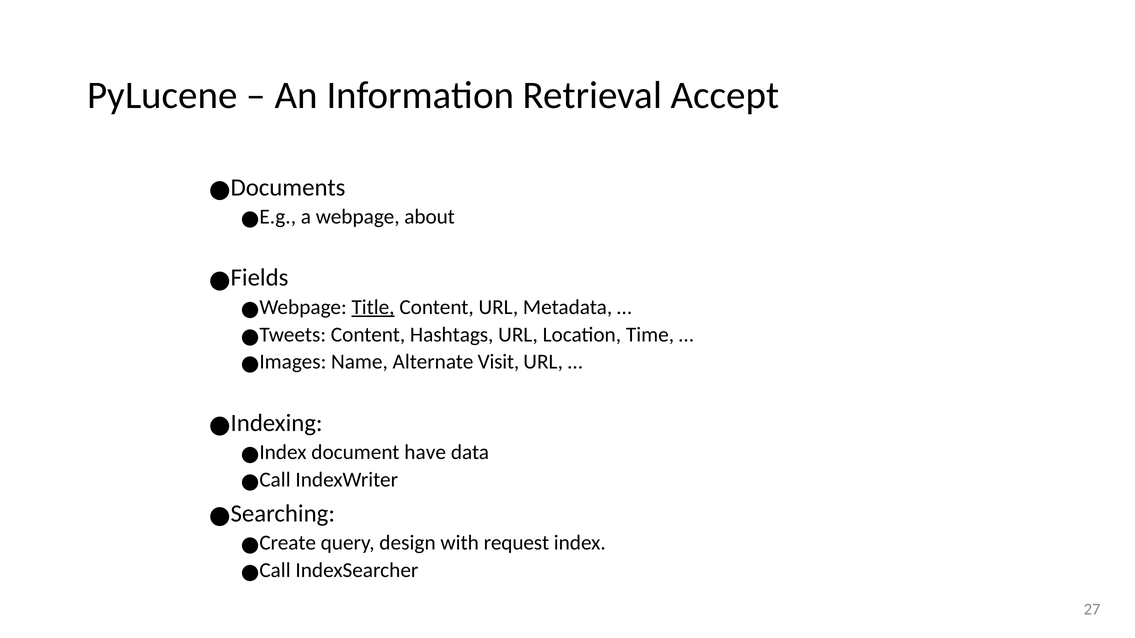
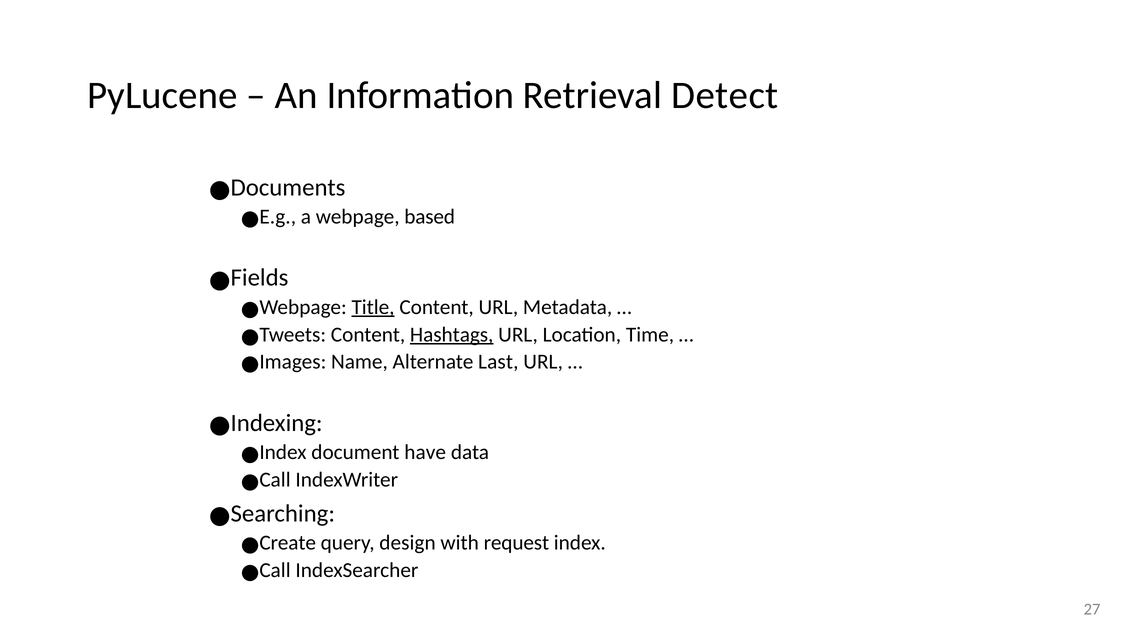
Accept: Accept -> Detect (725, 96)
about: about -> based (430, 217)
Hashtags underline: none -> present (452, 335)
Visit: Visit -> Last (498, 362)
